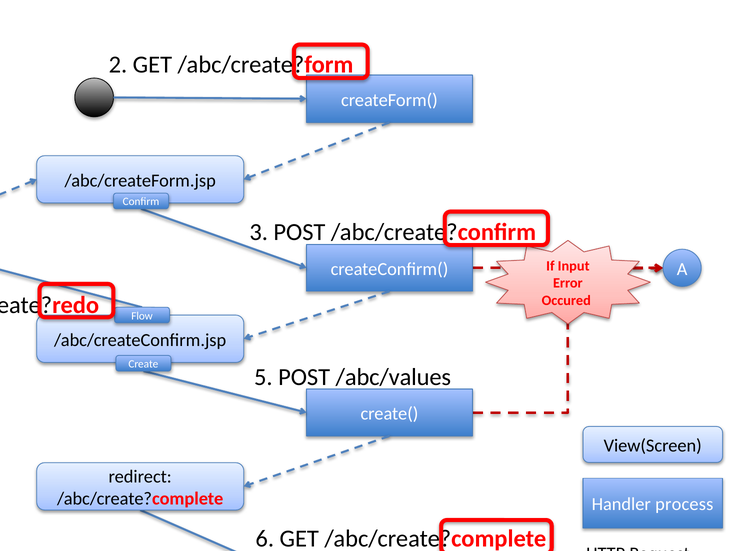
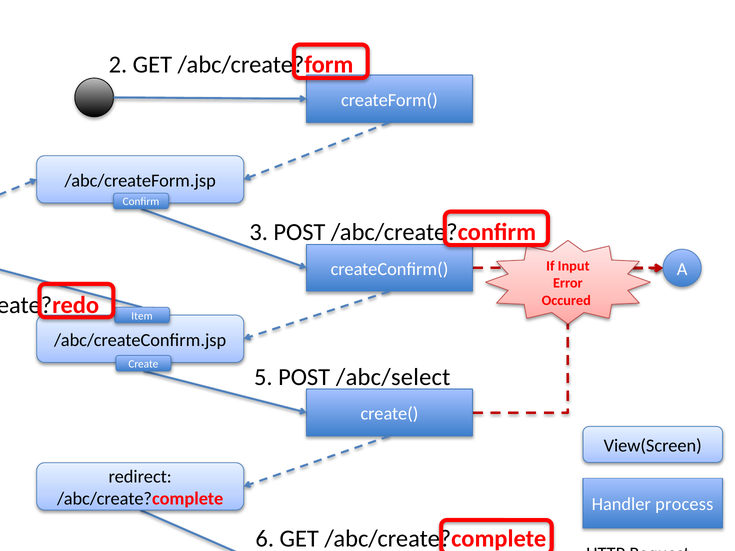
Flow: Flow -> Item (142, 316)
/abc/values: /abc/values -> /abc/select (393, 377)
